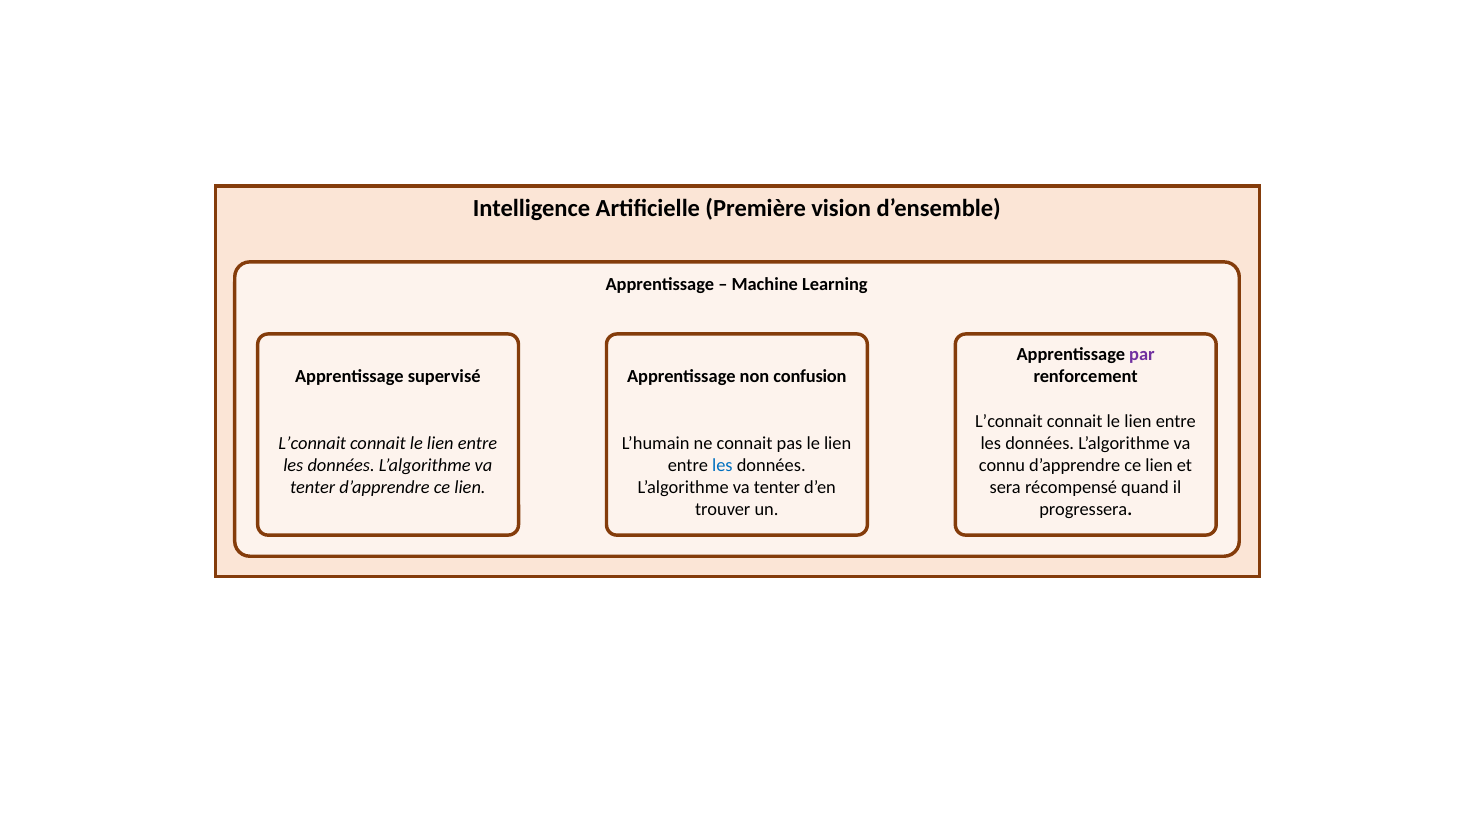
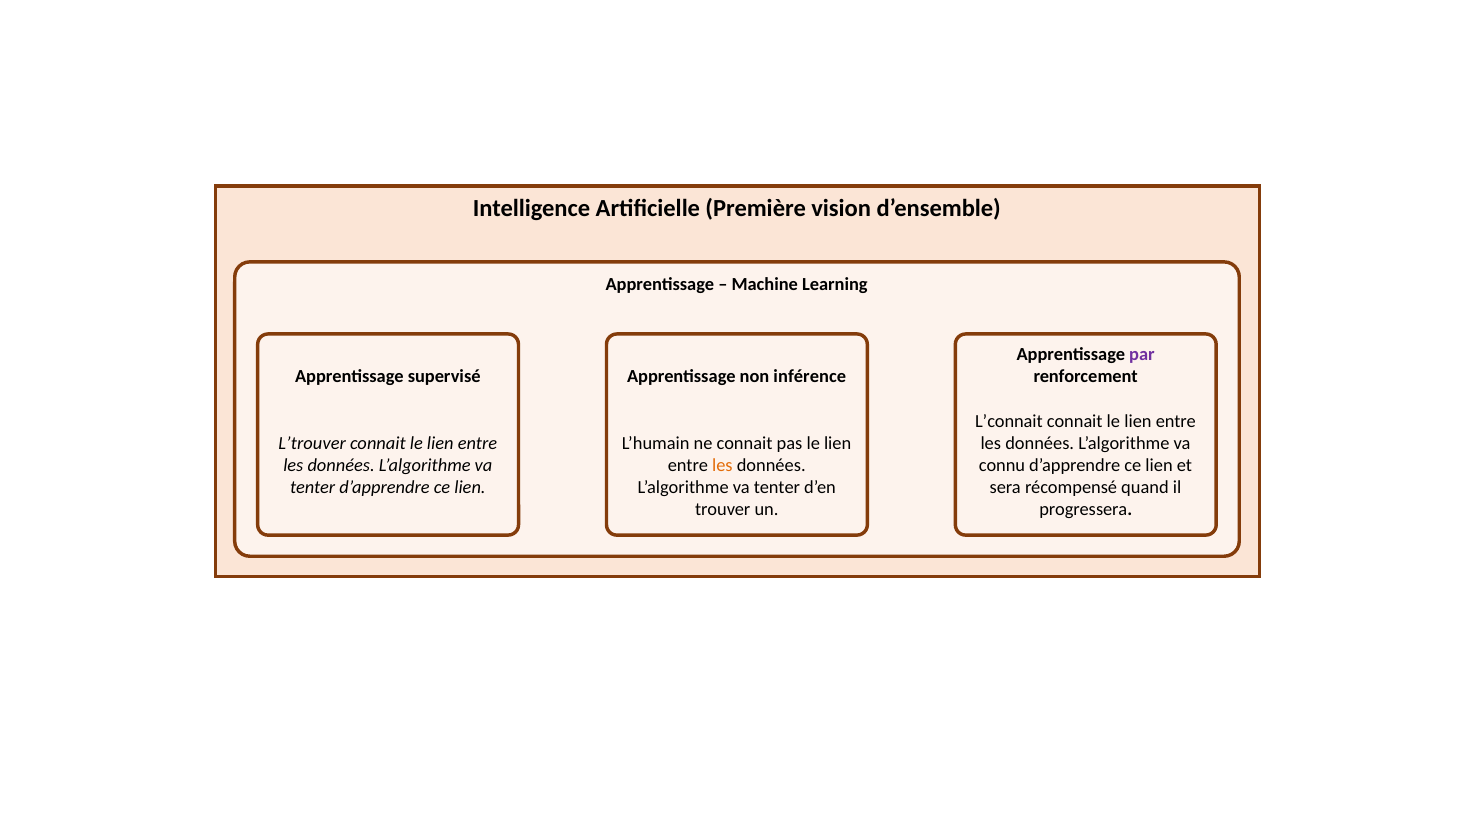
confusion: confusion -> inférence (810, 377)
L’connait: L’connait -> L’trouver (312, 443)
les colour: blue -> orange (722, 465)
